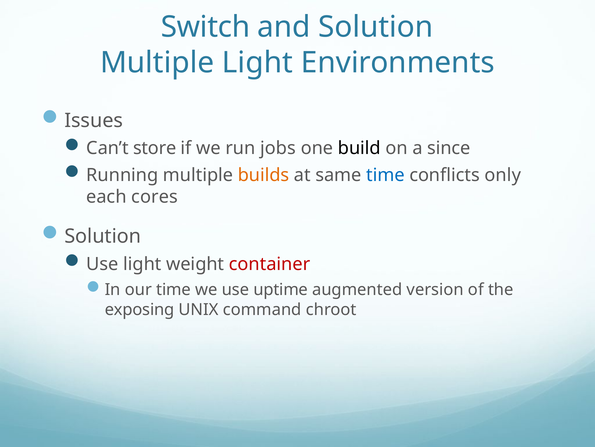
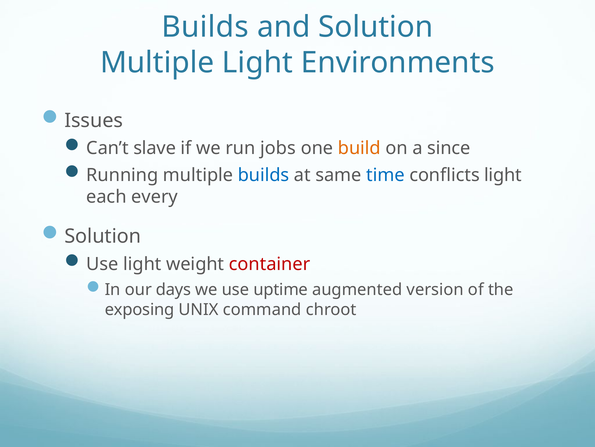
Switch: Switch -> Builds (205, 27)
store: store -> slave (155, 148)
build colour: black -> orange (359, 148)
builds colour: orange -> blue (264, 175)
conflicts only: only -> light (503, 175)
cores: cores -> every (155, 197)
our time: time -> days (174, 289)
